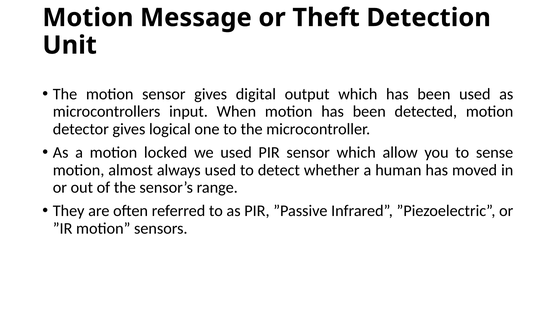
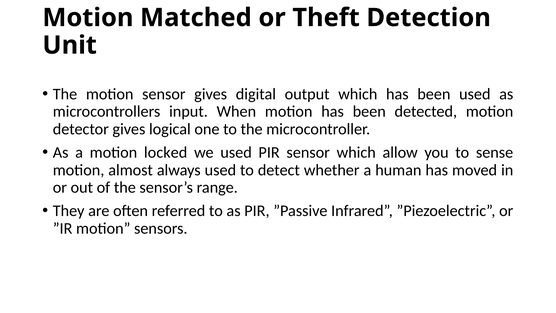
Message: Message -> Matched (196, 18)
